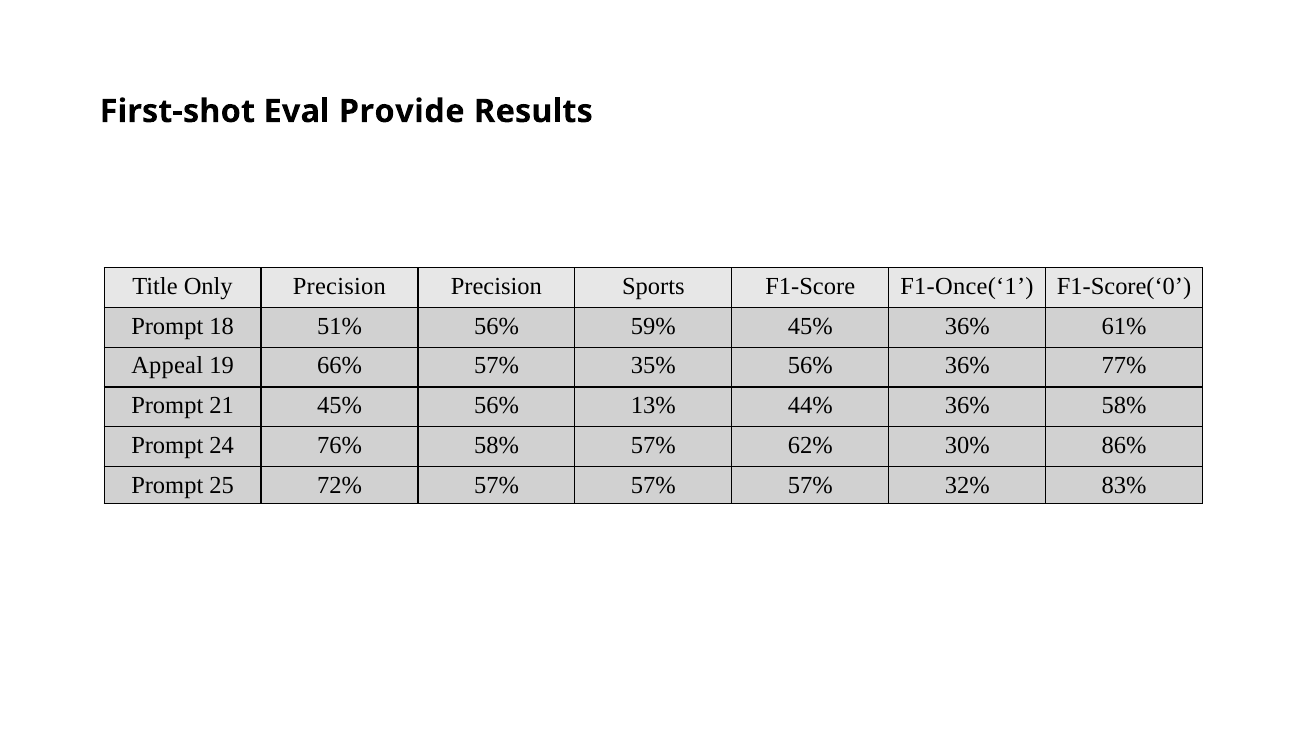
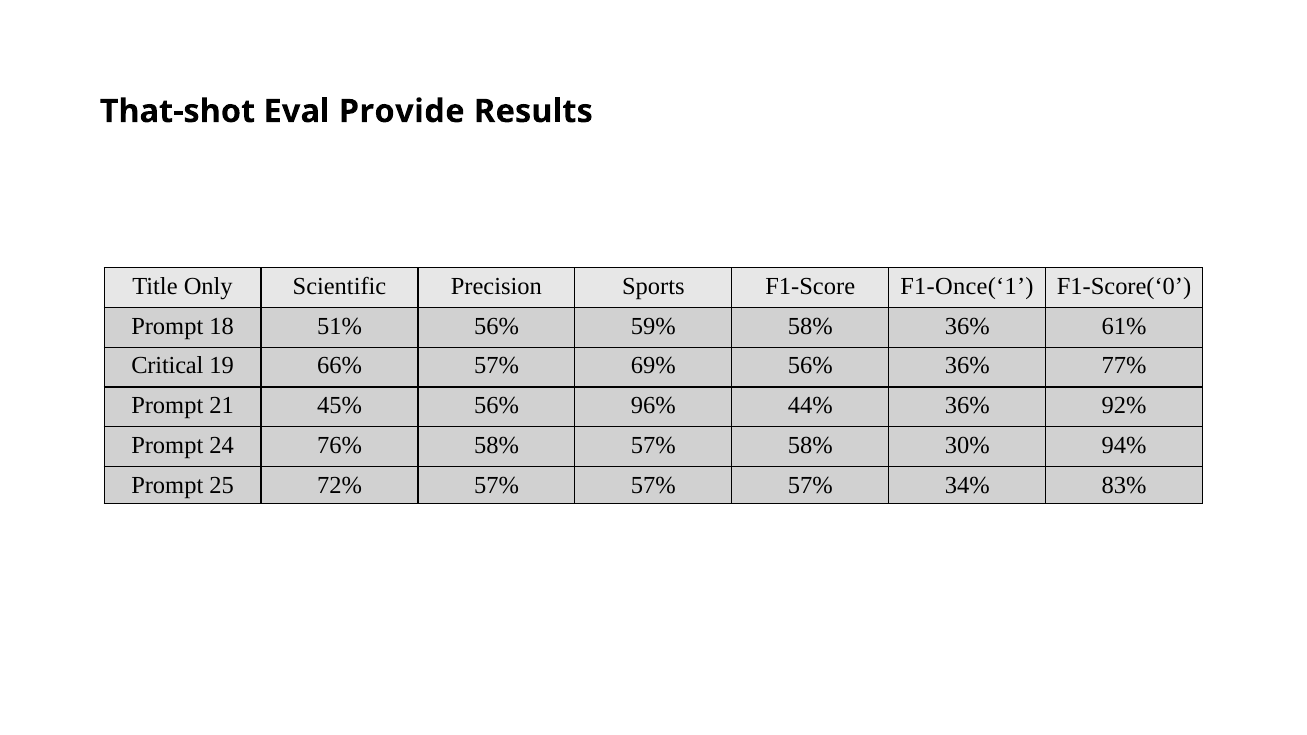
First-shot: First-shot -> That-shot (177, 111)
Only Precision: Precision -> Scientific (339, 286)
59% 45%: 45% -> 58% (810, 326)
Appeal: Appeal -> Critical (167, 366)
35%: 35% -> 69% (653, 366)
13%: 13% -> 96% (653, 406)
36% 58%: 58% -> 92% (1124, 406)
57% 62%: 62% -> 58% (810, 445)
86%: 86% -> 94% (1124, 445)
32%: 32% -> 34% (967, 485)
